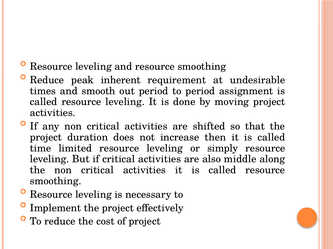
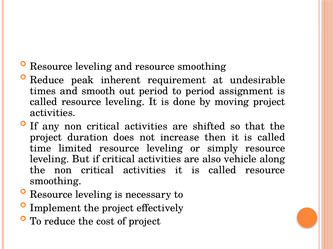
middle: middle -> vehicle (240, 160)
